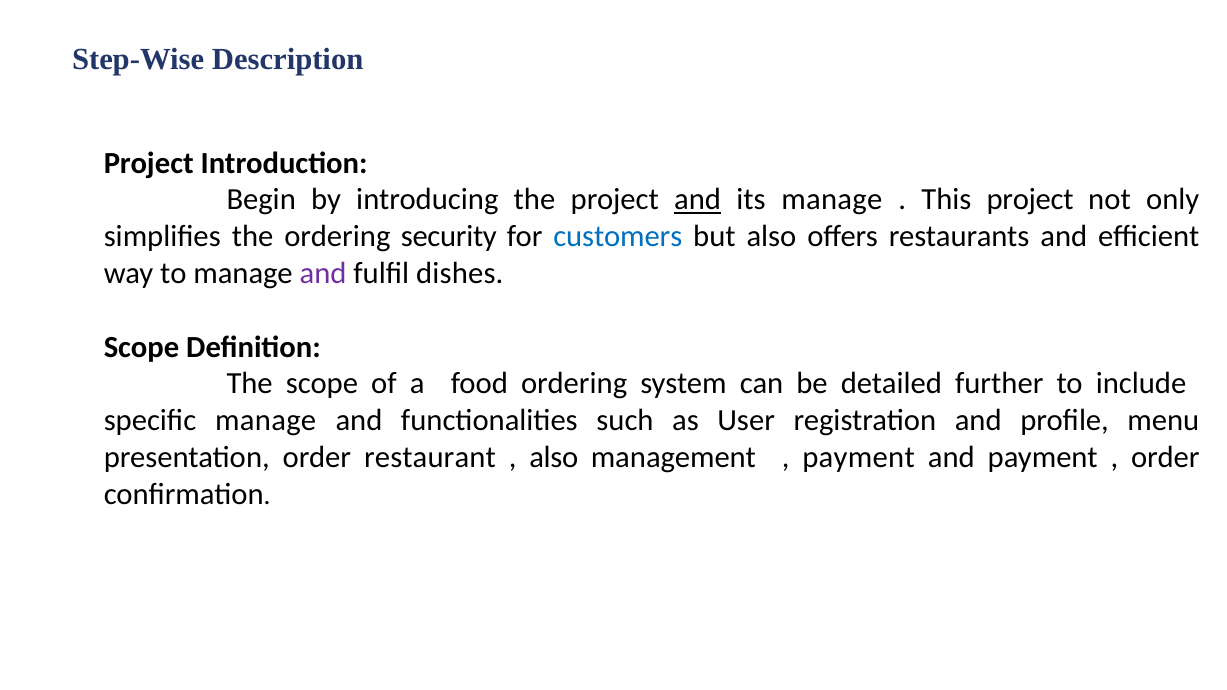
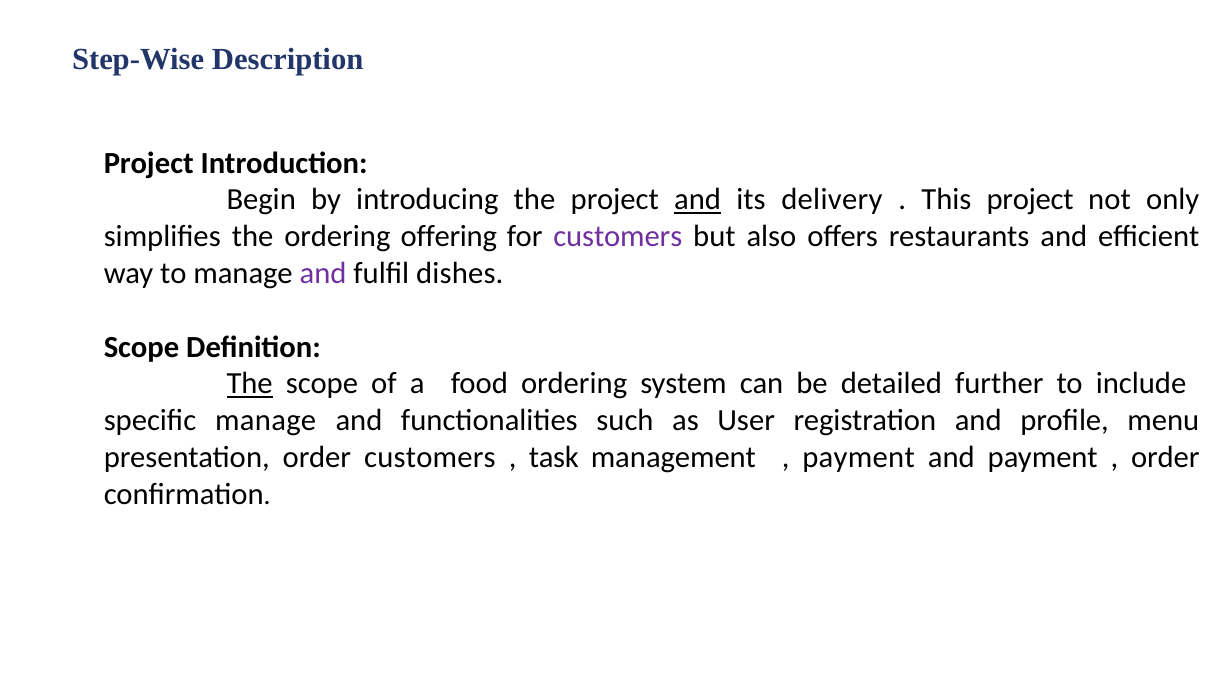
its manage: manage -> delivery (832, 200)
security: security -> offering (449, 237)
customers colour: blue -> purple (618, 237)
The underline: none -> present (250, 384)
order restaurant: restaurant -> customers (430, 458)
also: also -> task (554, 458)
